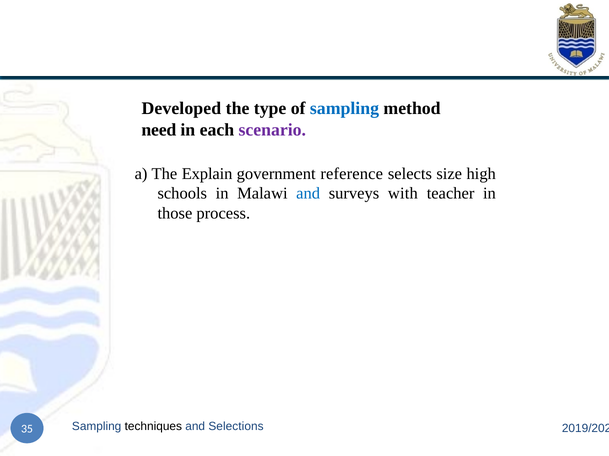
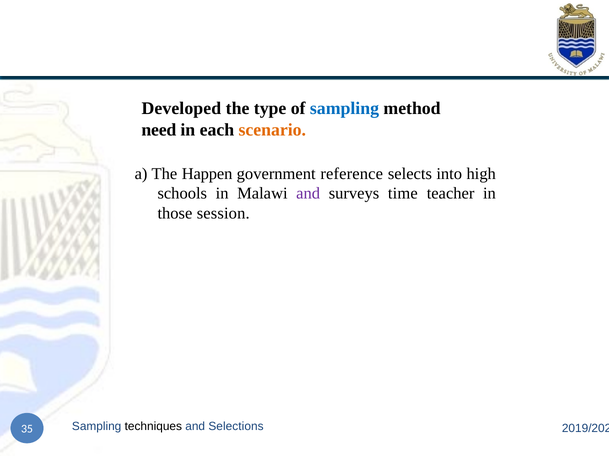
scenario colour: purple -> orange (272, 130)
Explain: Explain -> Happen (207, 174)
size: size -> into (449, 174)
and colour: blue -> purple (308, 194)
with: with -> time (403, 194)
process: process -> session (223, 214)
